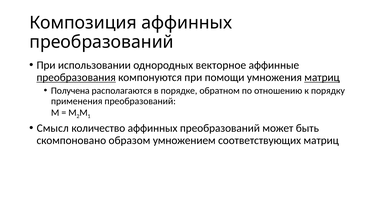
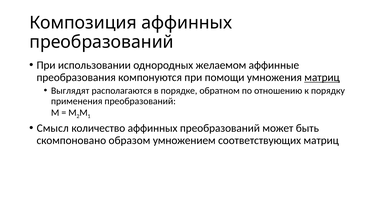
векторное: векторное -> желаемом (221, 65)
преобразования underline: present -> none (76, 77)
Получена: Получена -> Выглядят (70, 90)
